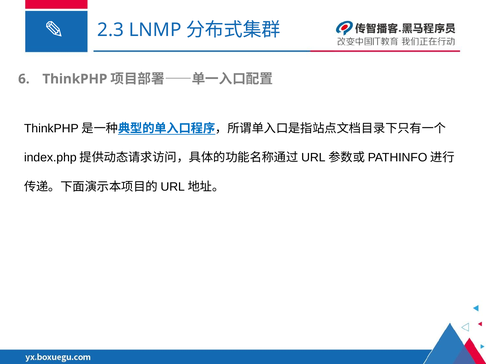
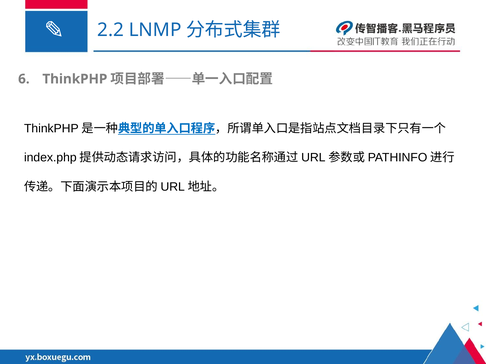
2.3: 2.3 -> 2.2 (111, 30)
